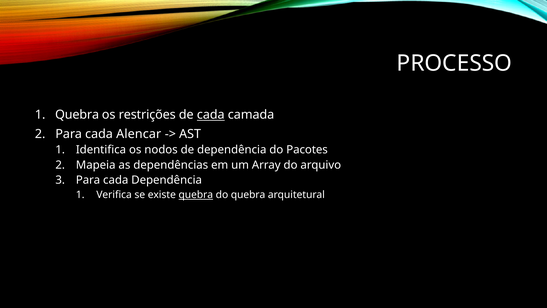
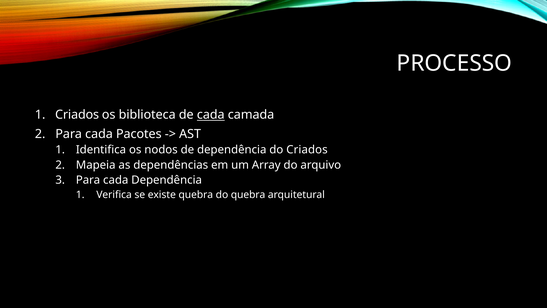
Quebra: Quebra -> Criados (77, 115)
restrições: restrições -> biblioteca (147, 115)
Alencar: Alencar -> Pacotes (139, 134)
do Pacotes: Pacotes -> Criados (307, 150)
quebra underline: present -> none (196, 195)
